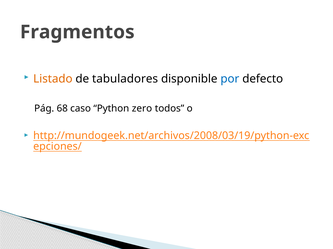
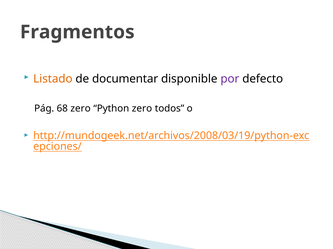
tabuladores: tabuladores -> documentar (125, 79)
por colour: blue -> purple (230, 79)
68 caso: caso -> zero (81, 109)
